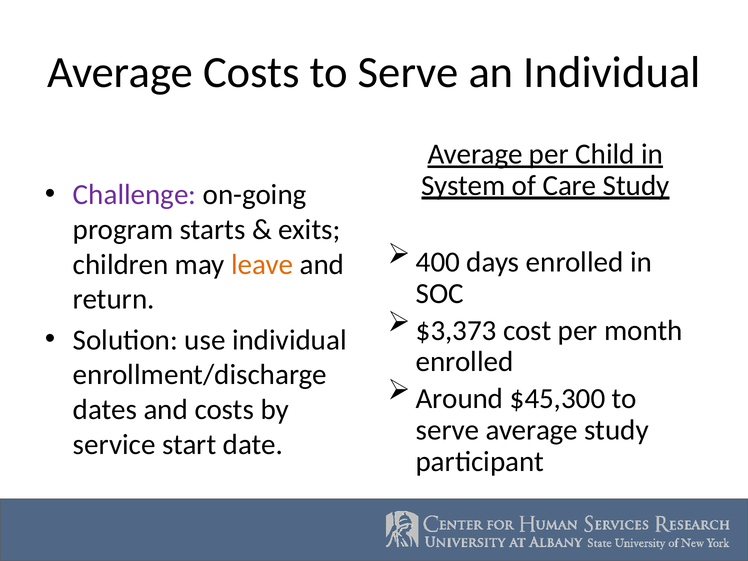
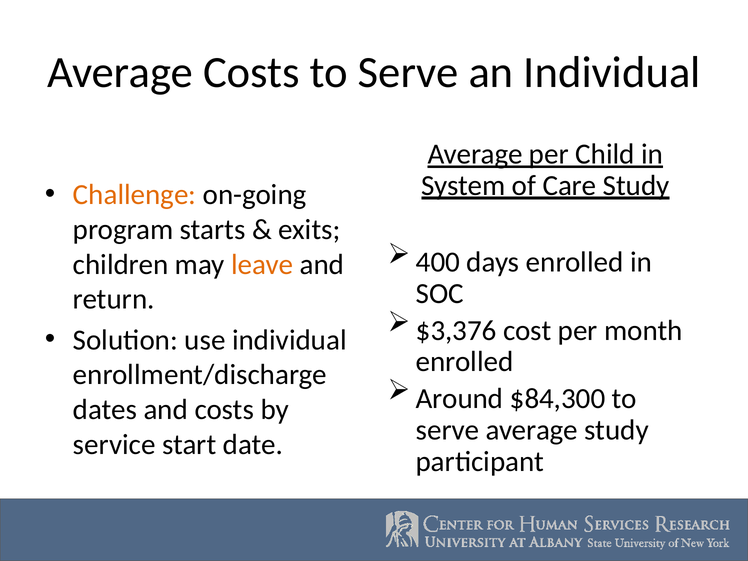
Challenge colour: purple -> orange (135, 195)
$3,373: $3,373 -> $3,376 (456, 330)
$45,300: $45,300 -> $84,300 (558, 399)
